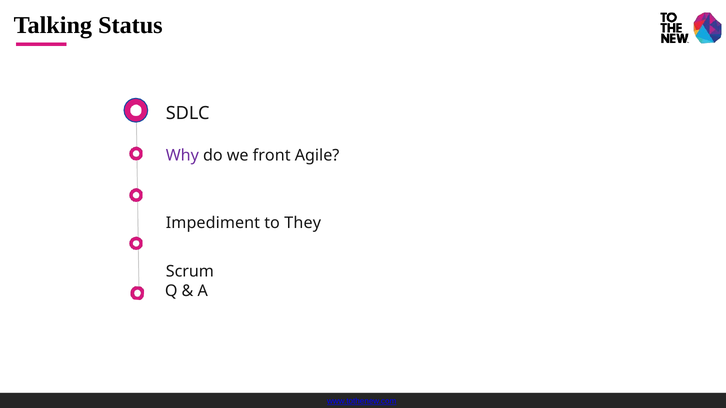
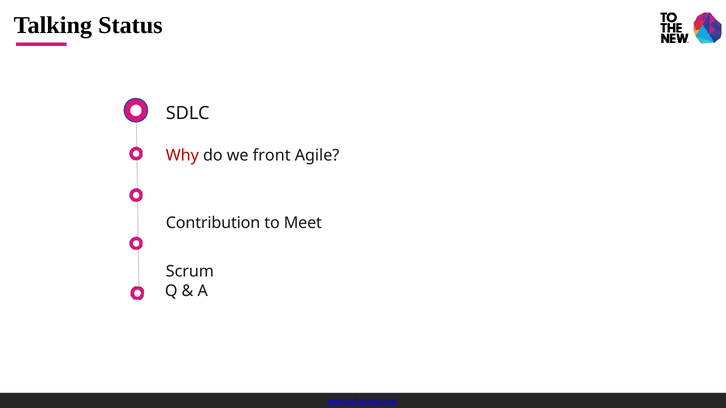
Why colour: purple -> red (182, 156)
Impediment: Impediment -> Contribution (213, 223)
They: They -> Meet (303, 223)
